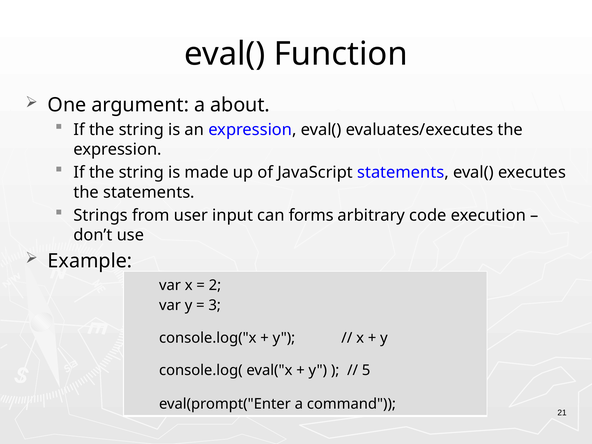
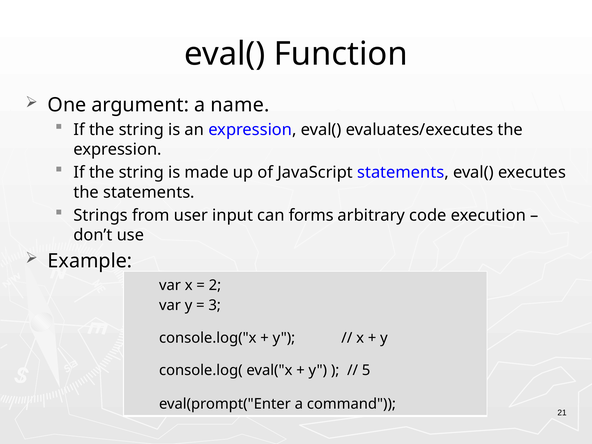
about: about -> name (240, 105)
